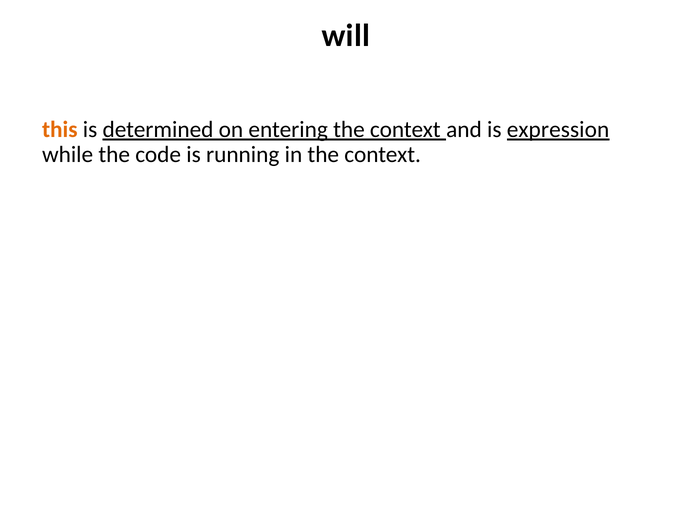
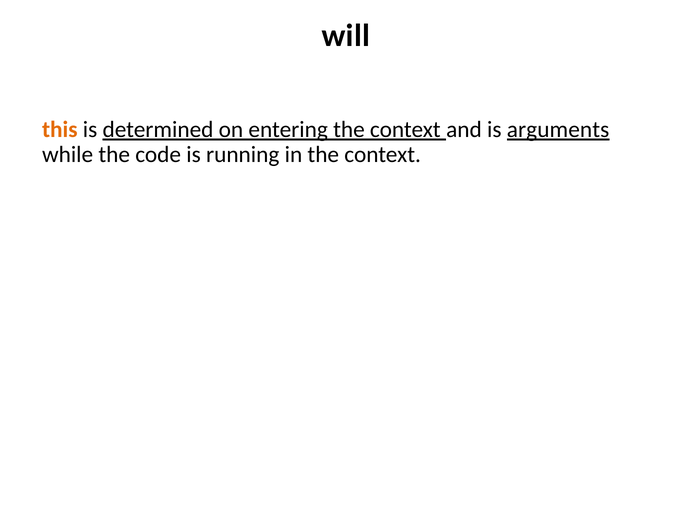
expression: expression -> arguments (558, 129)
